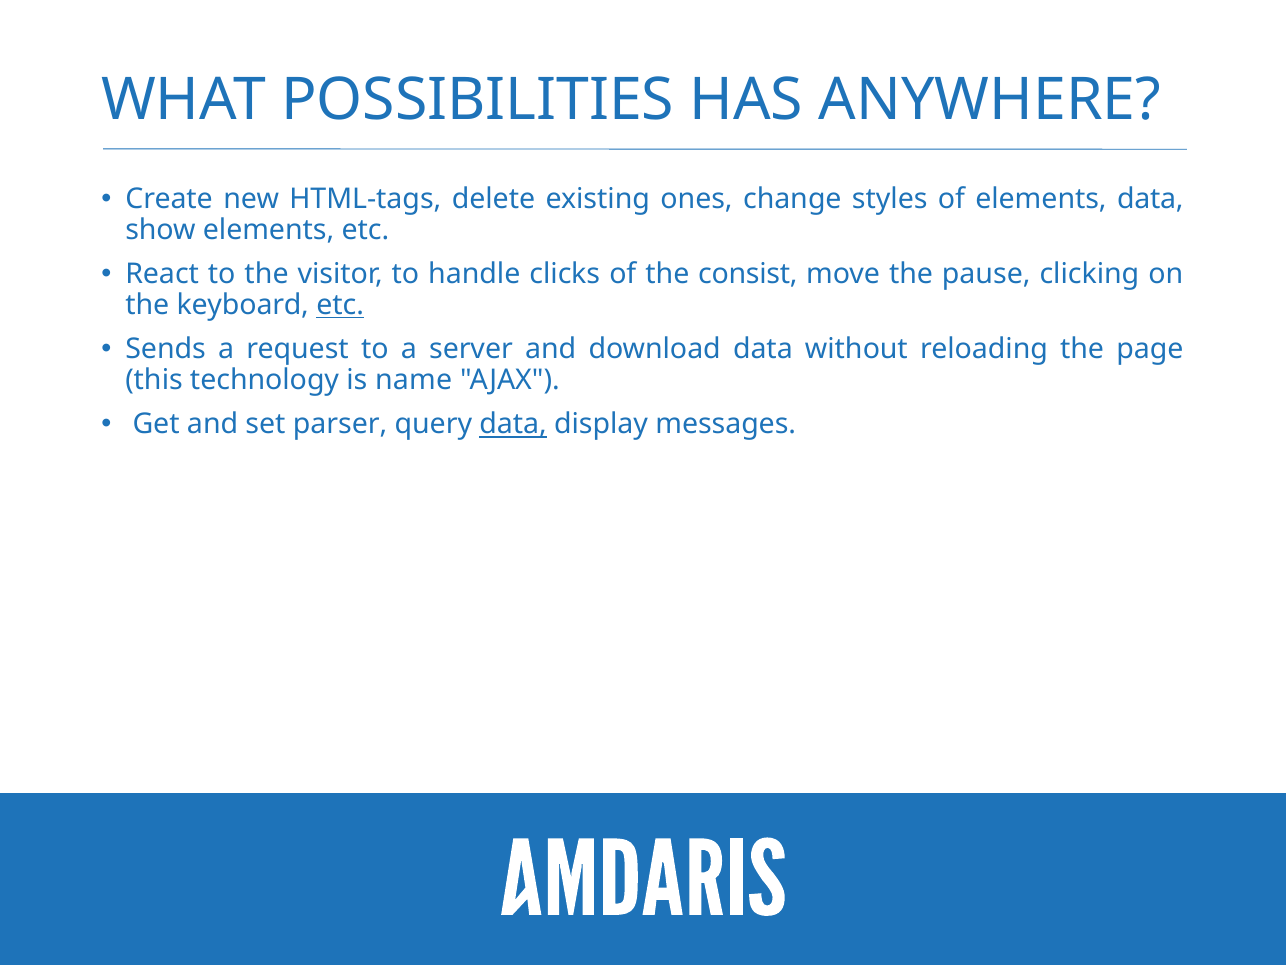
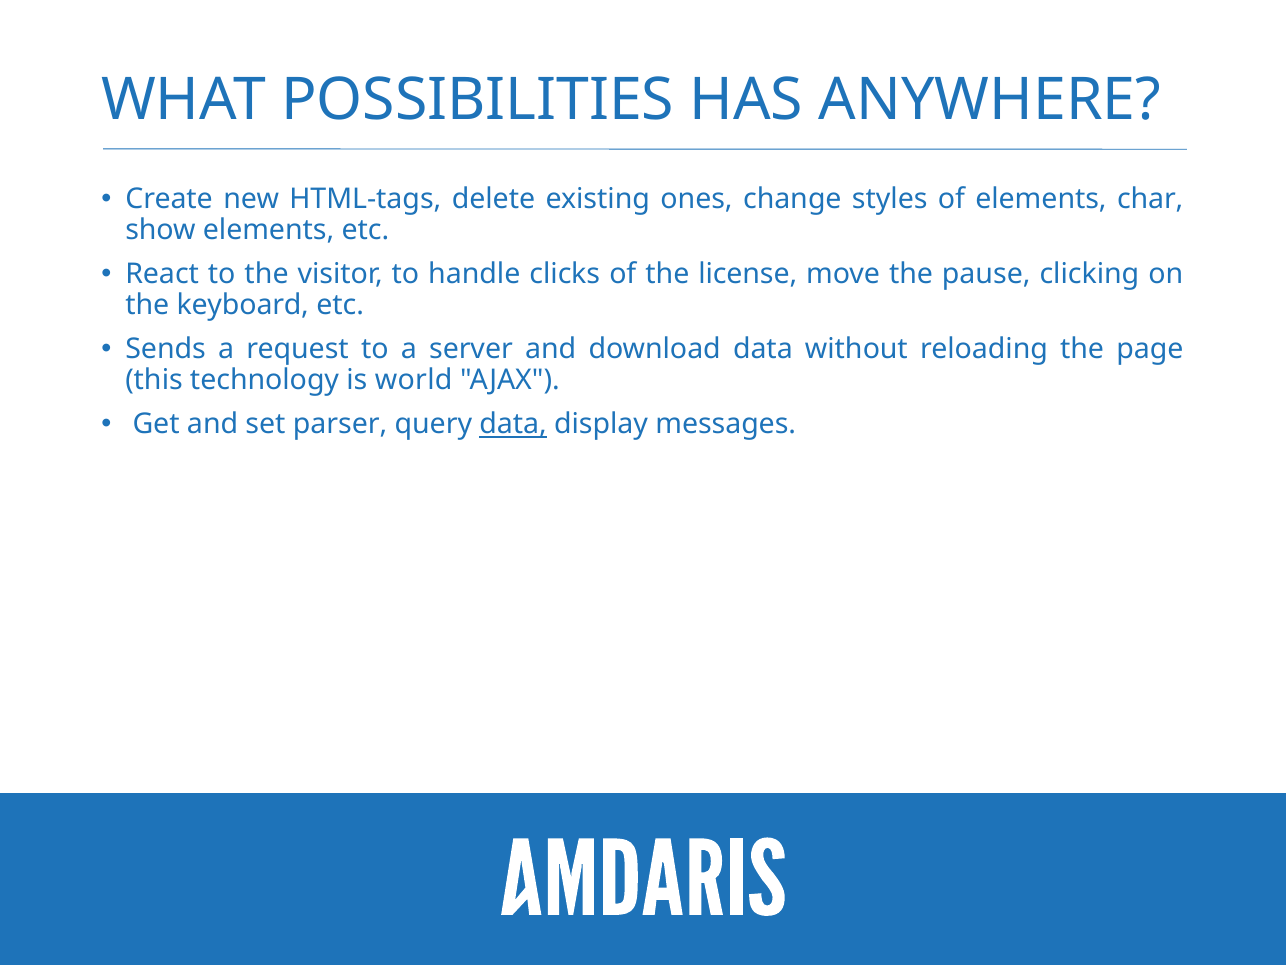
elements data: data -> char (1150, 199)
consist: consist -> license (748, 274)
etc underline: present -> none (340, 305)
name: name -> world (414, 380)
